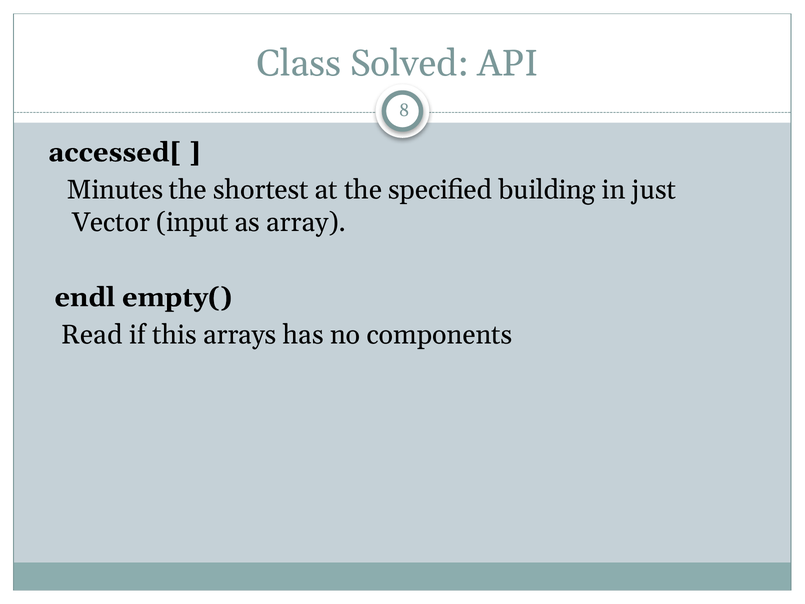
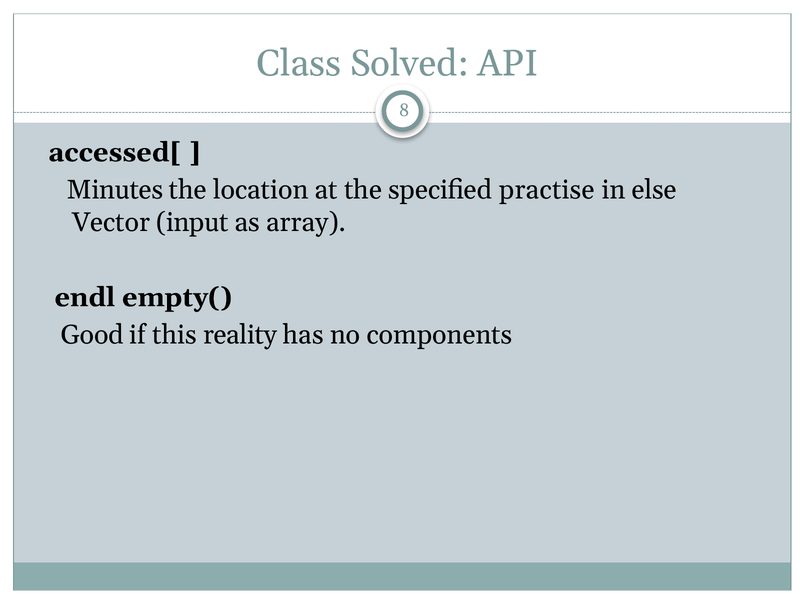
shortest: shortest -> location (261, 190)
building: building -> practise (547, 190)
just: just -> else (654, 190)
Read: Read -> Good (92, 335)
arrays: arrays -> reality (240, 335)
